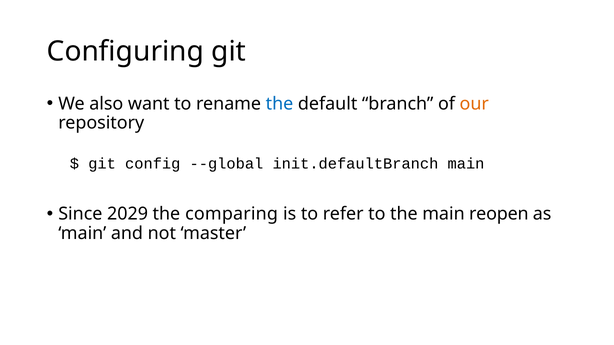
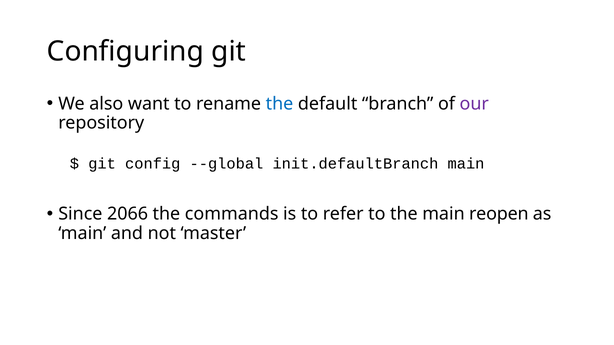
our colour: orange -> purple (474, 104)
2029: 2029 -> 2066 (128, 214)
comparing: comparing -> commands (232, 214)
